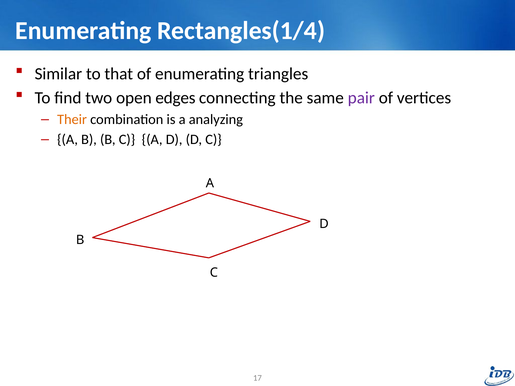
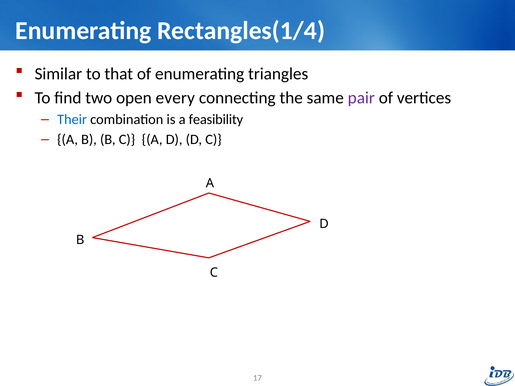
edges: edges -> every (175, 98)
Their colour: orange -> blue (72, 120)
analyzing: analyzing -> feasibility (216, 120)
